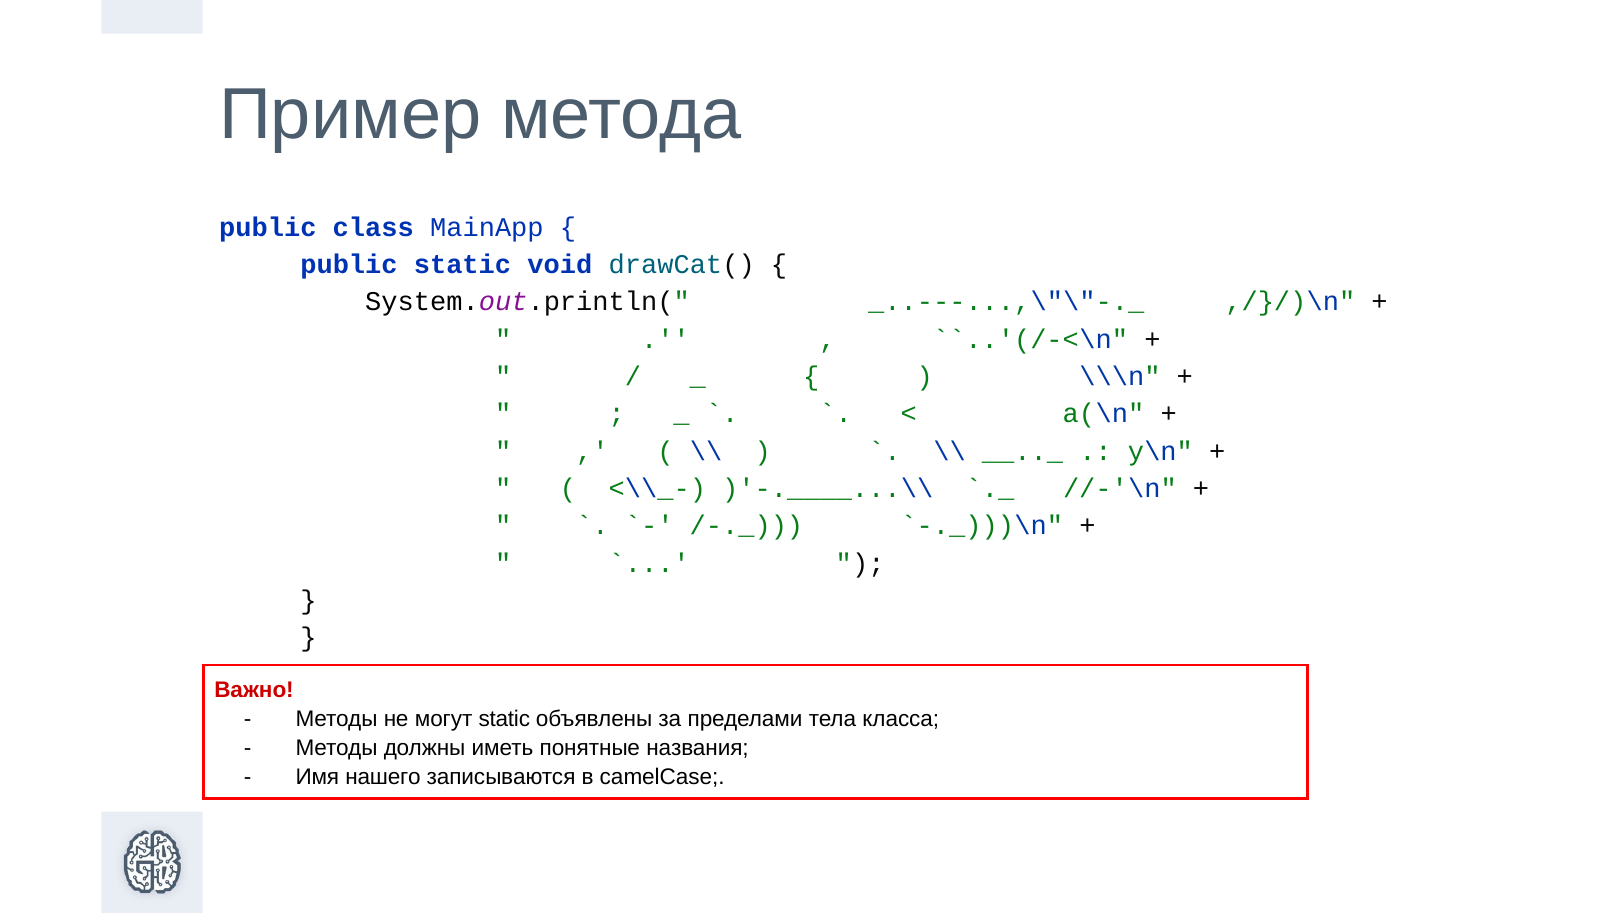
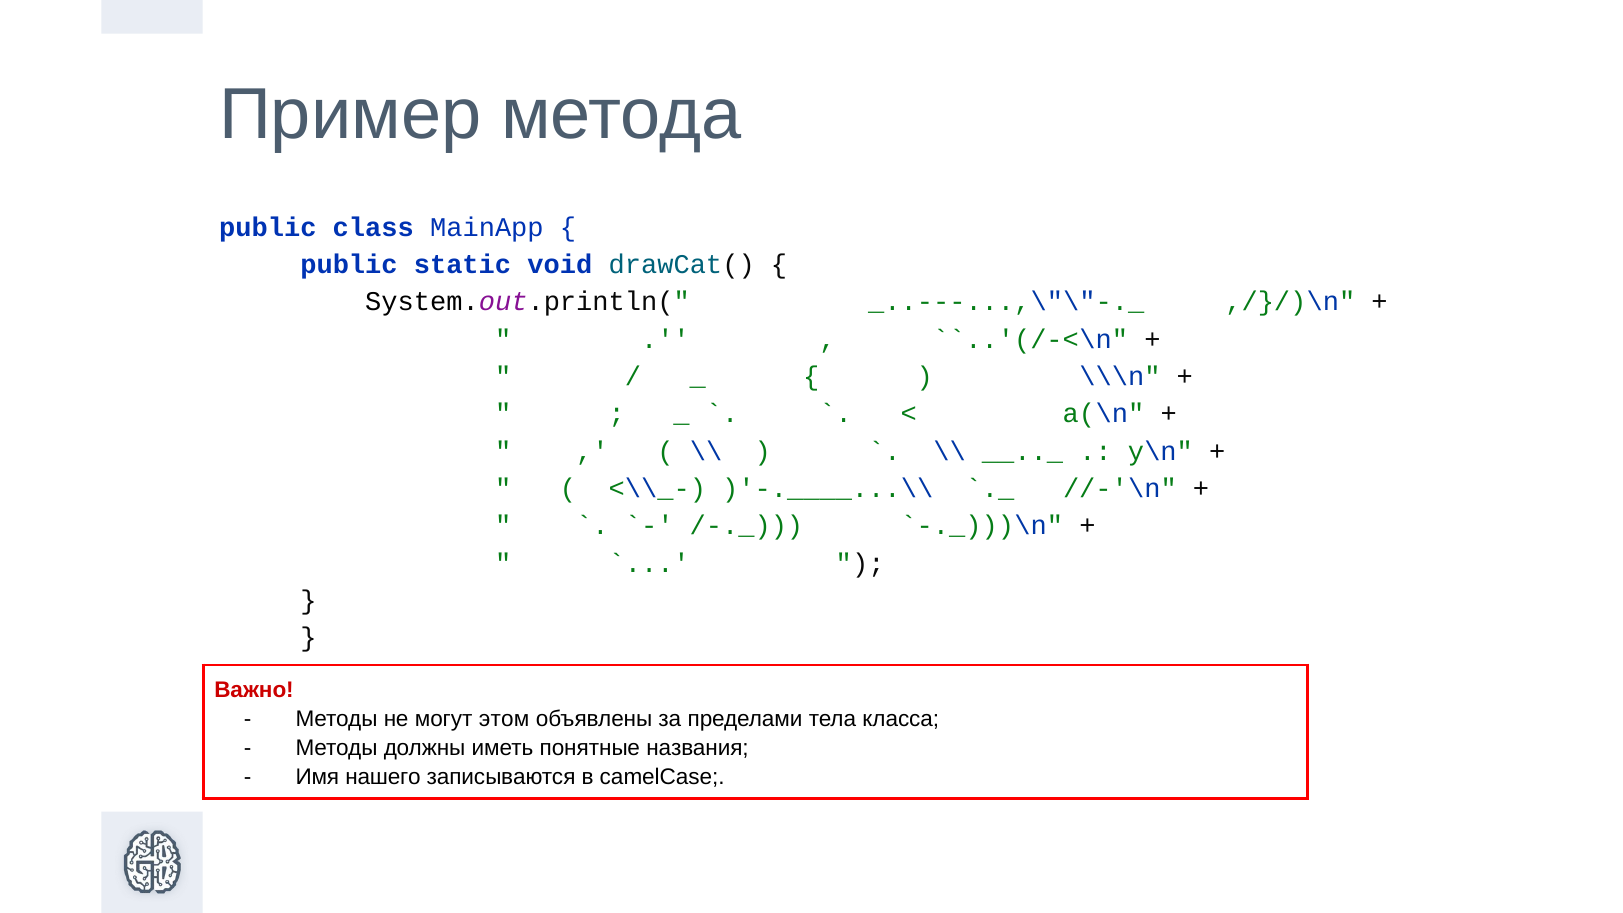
могут static: static -> этом (504, 719)
